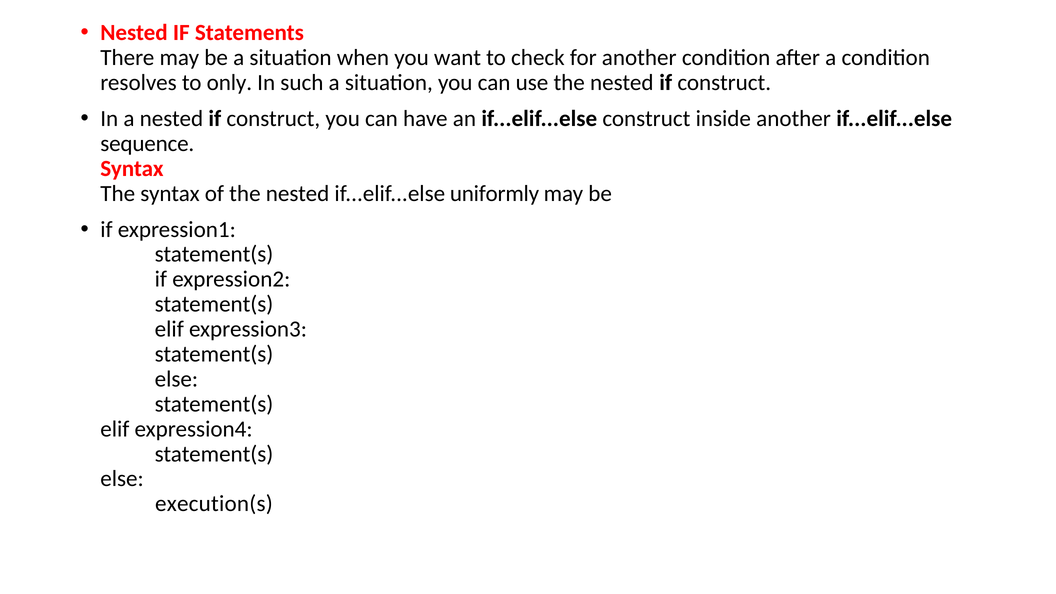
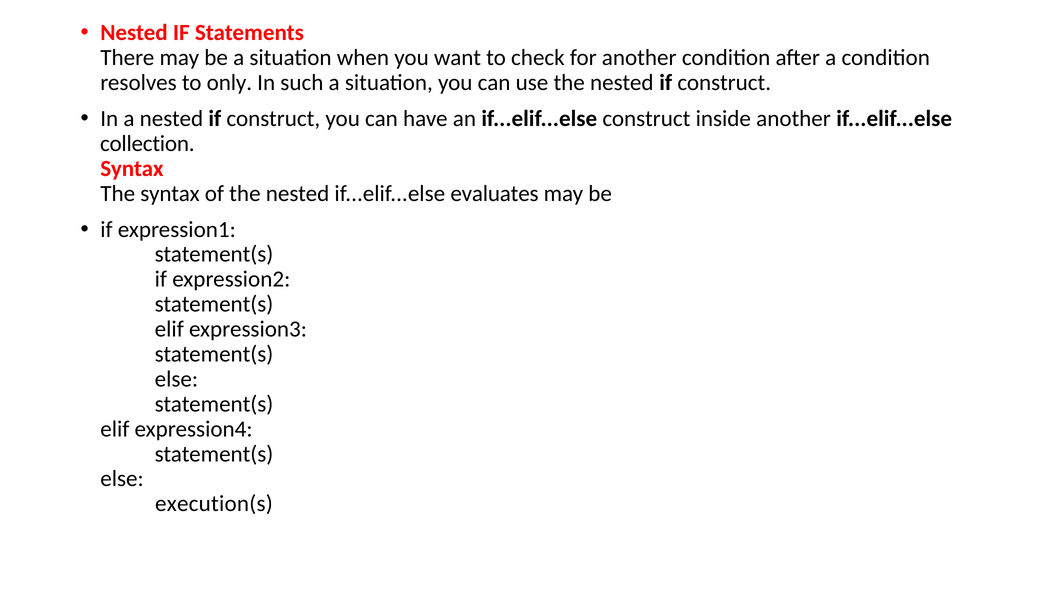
sequence: sequence -> collection (147, 144)
uniformly: uniformly -> evaluates (494, 193)
